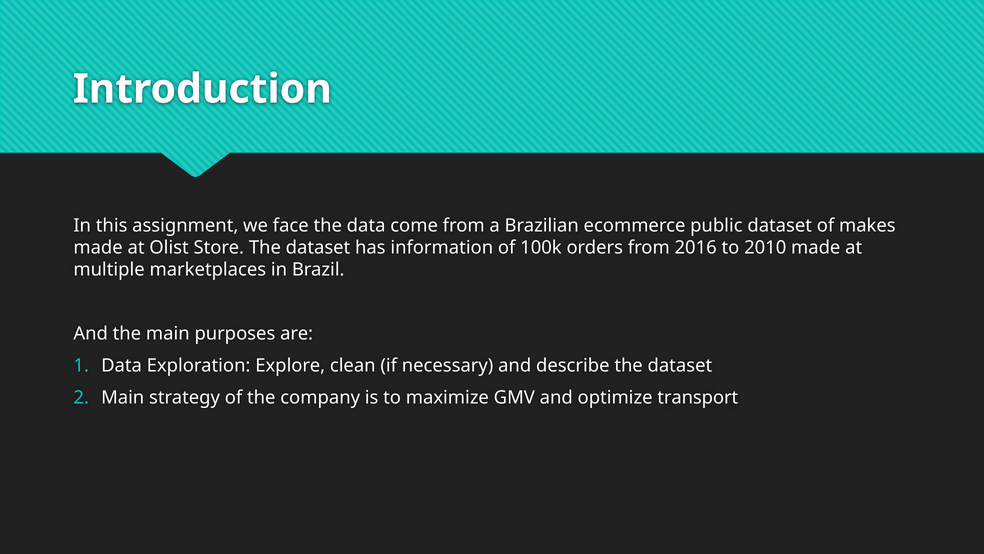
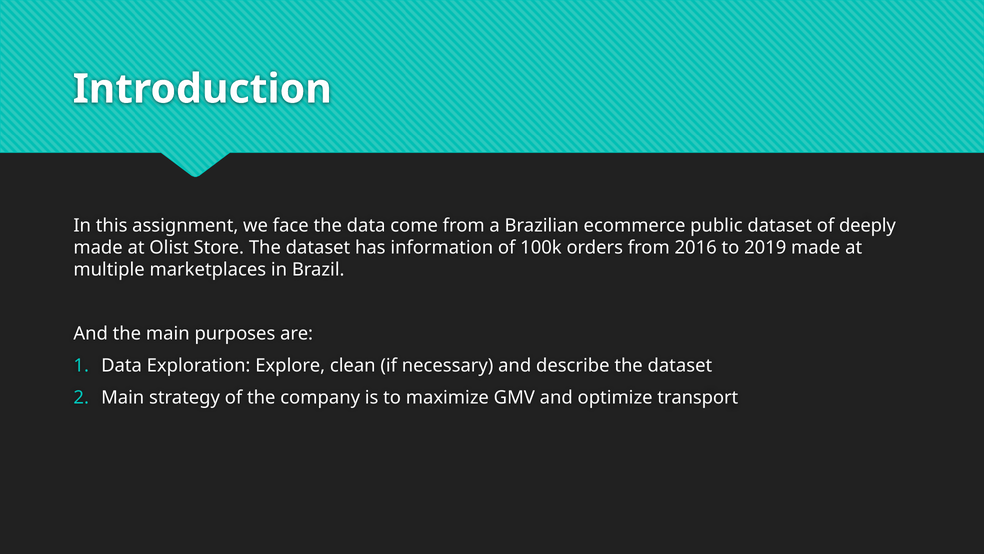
makes: makes -> deeply (867, 225)
2010: 2010 -> 2019 (765, 247)
